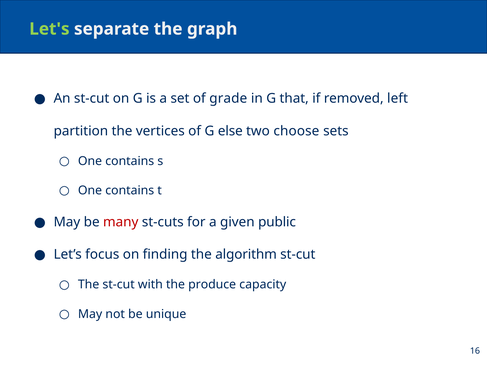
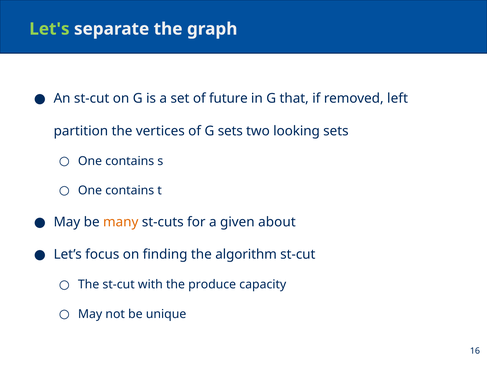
grade: grade -> future (228, 99)
G else: else -> sets (230, 131)
choose: choose -> looking (297, 131)
many colour: red -> orange (121, 222)
public: public -> about (277, 222)
